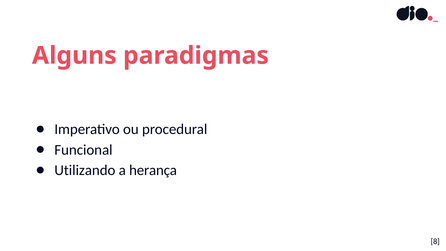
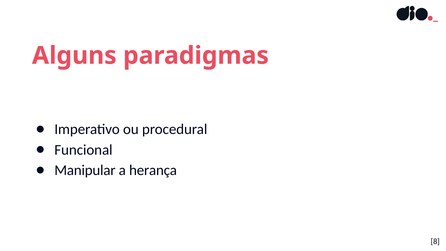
Utilizando: Utilizando -> Manipular (85, 170)
